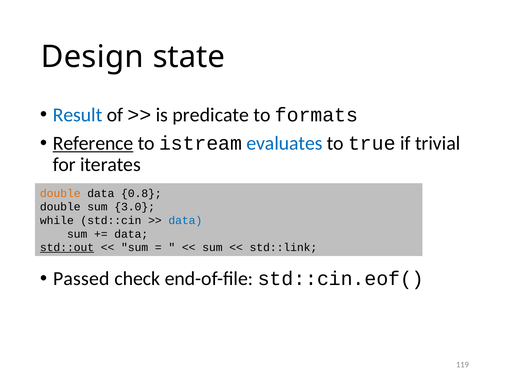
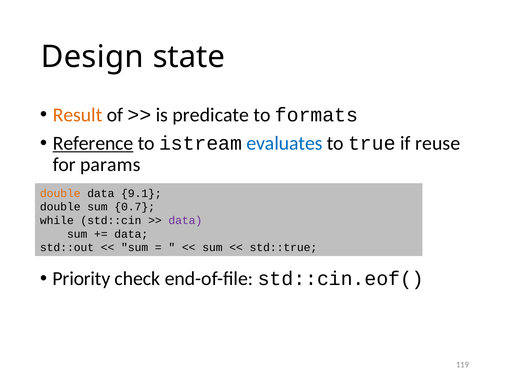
Result colour: blue -> orange (78, 115)
trivial: trivial -> reuse (438, 143)
iterates: iterates -> params (110, 165)
0.8: 0.8 -> 9.1 (141, 193)
3.0: 3.0 -> 0.7 (135, 207)
data colour: blue -> purple (185, 220)
std::out underline: present -> none (67, 247)
std::link: std::link -> std::true (283, 247)
Passed: Passed -> Priority (81, 278)
